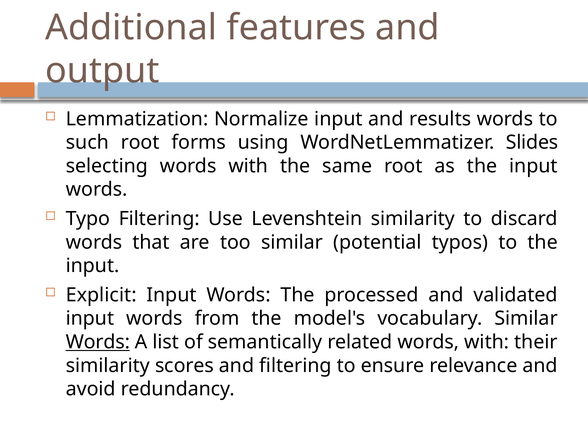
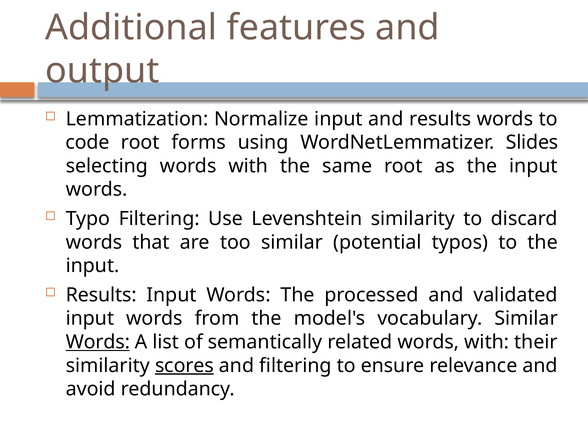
such: such -> code (88, 142)
Explicit: Explicit -> Results (101, 295)
scores underline: none -> present (184, 366)
